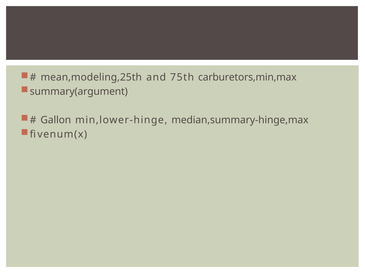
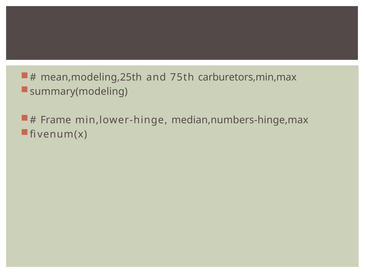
summary(argument: summary(argument -> summary(modeling (79, 91)
Gallon: Gallon -> Frame (56, 120)
median,summary-hinge,max: median,summary-hinge,max -> median,numbers-hinge,max (240, 120)
